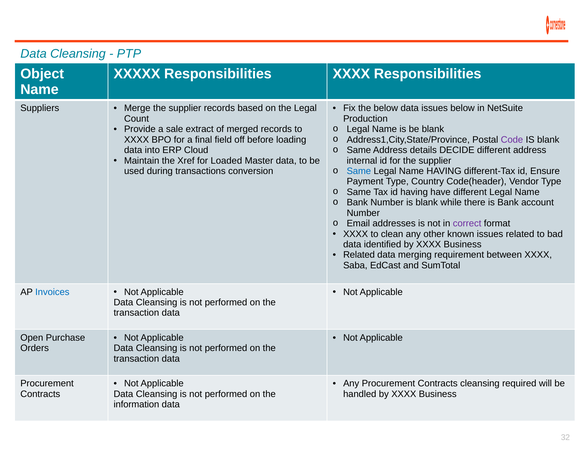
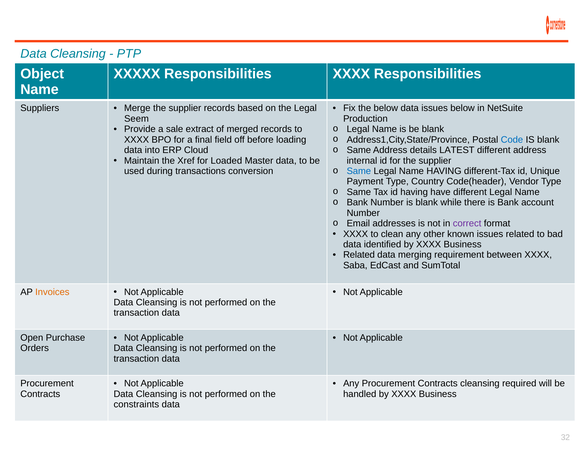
Count: Count -> Seem (136, 119)
Code colour: purple -> blue (512, 139)
DECIDE: DECIDE -> LATEST (457, 150)
Ensure: Ensure -> Unique (545, 171)
Invoices colour: blue -> orange (52, 291)
information: information -> constraints (136, 404)
